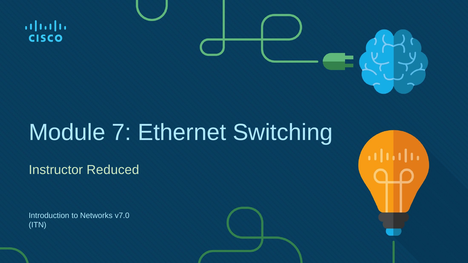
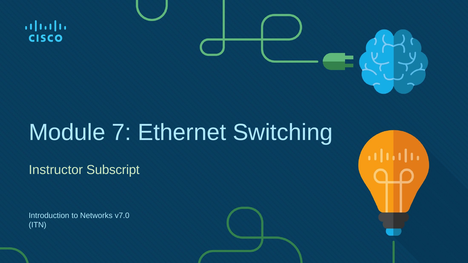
Reduced: Reduced -> Subscript (113, 170)
